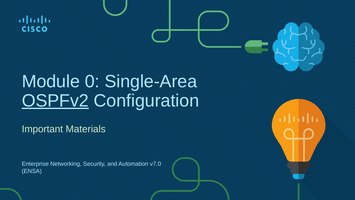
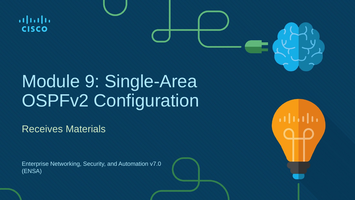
0: 0 -> 9 (92, 81)
OSPFv2 underline: present -> none (55, 101)
Important: Important -> Receives (42, 129)
